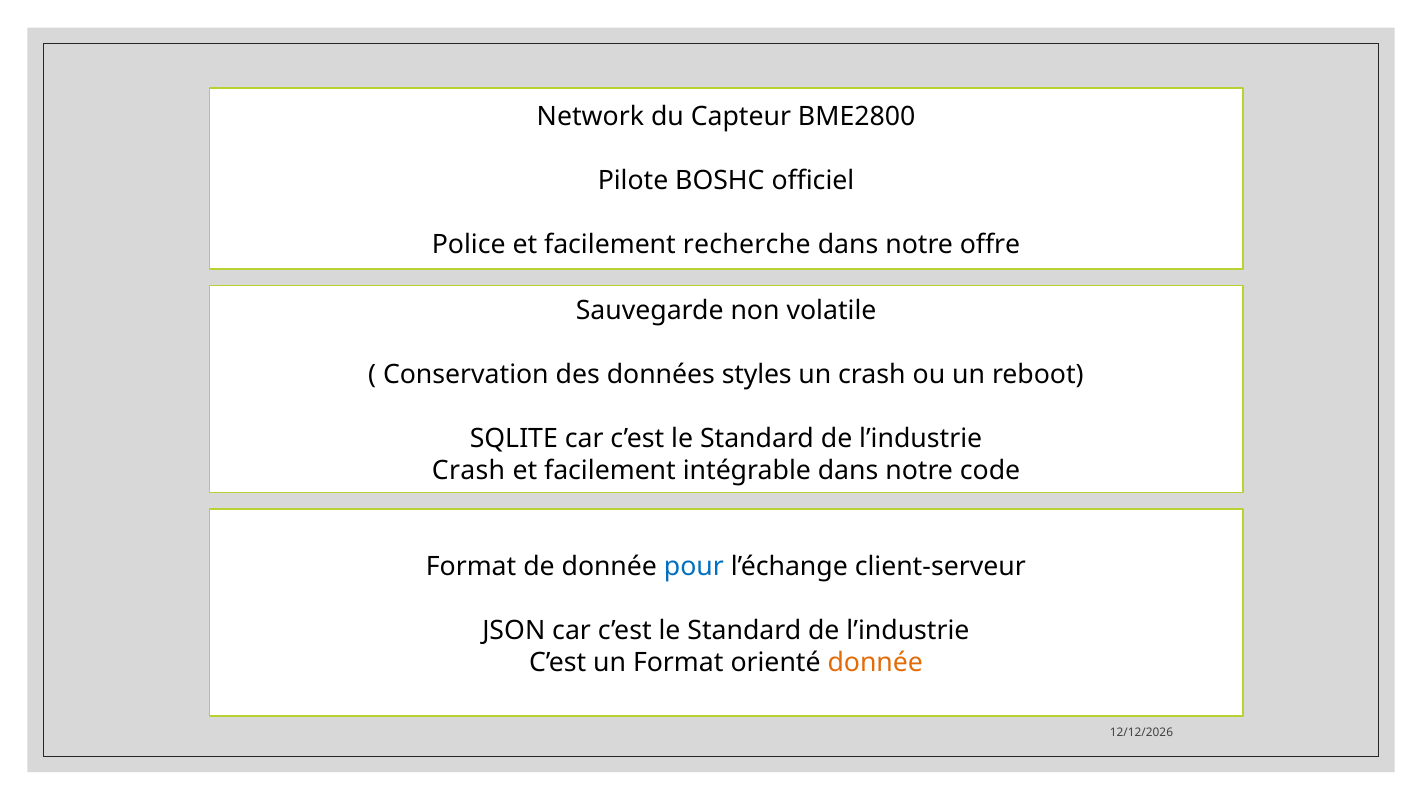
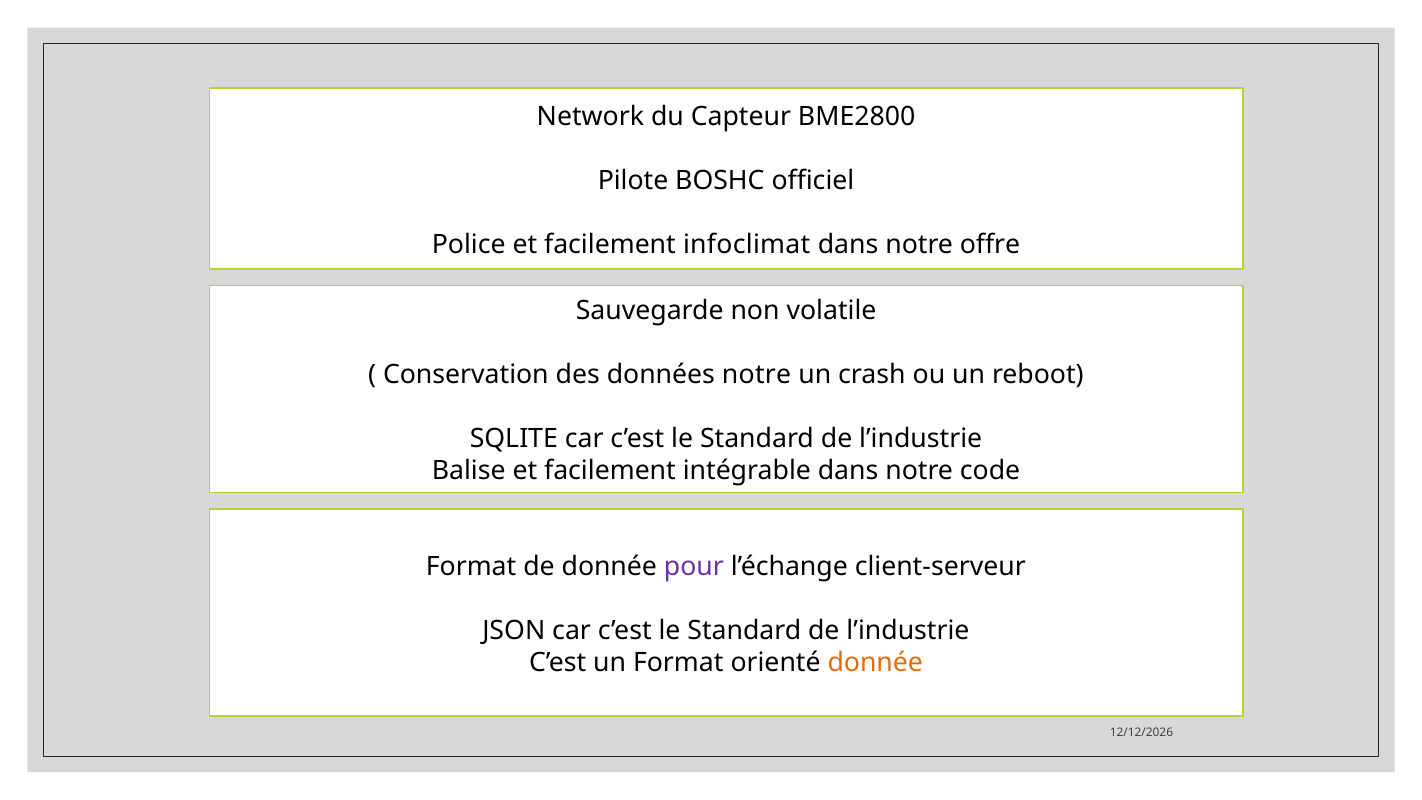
recherche: recherche -> infoclimat (747, 244)
données styles: styles -> notre (757, 375)
Crash: Crash -> Balise (469, 471)
pour colour: blue -> purple (694, 566)
